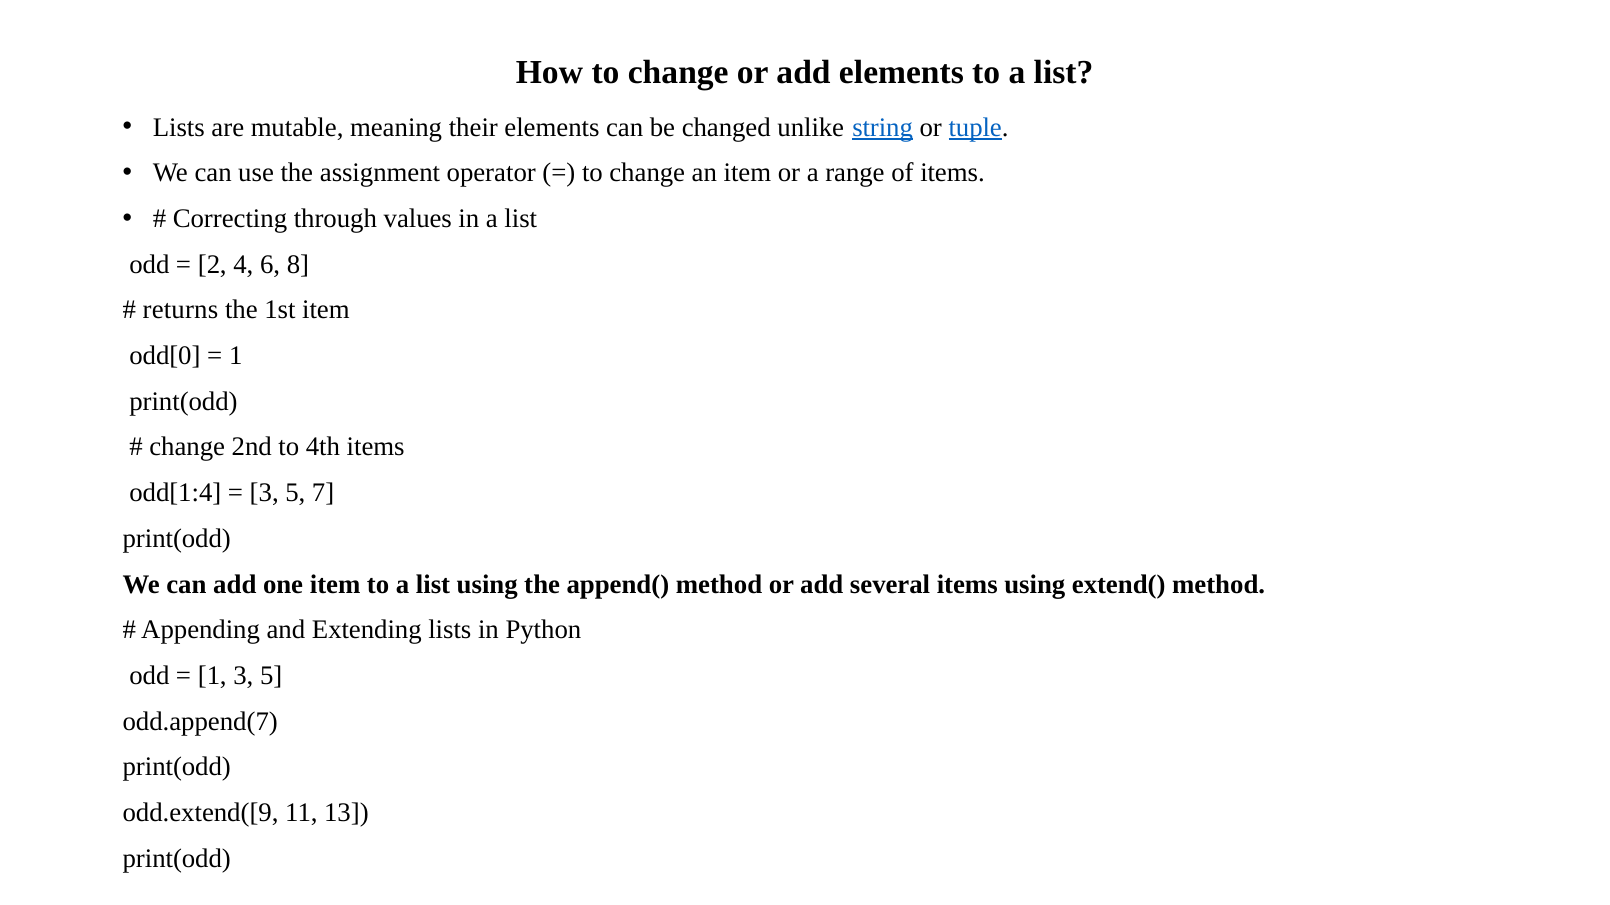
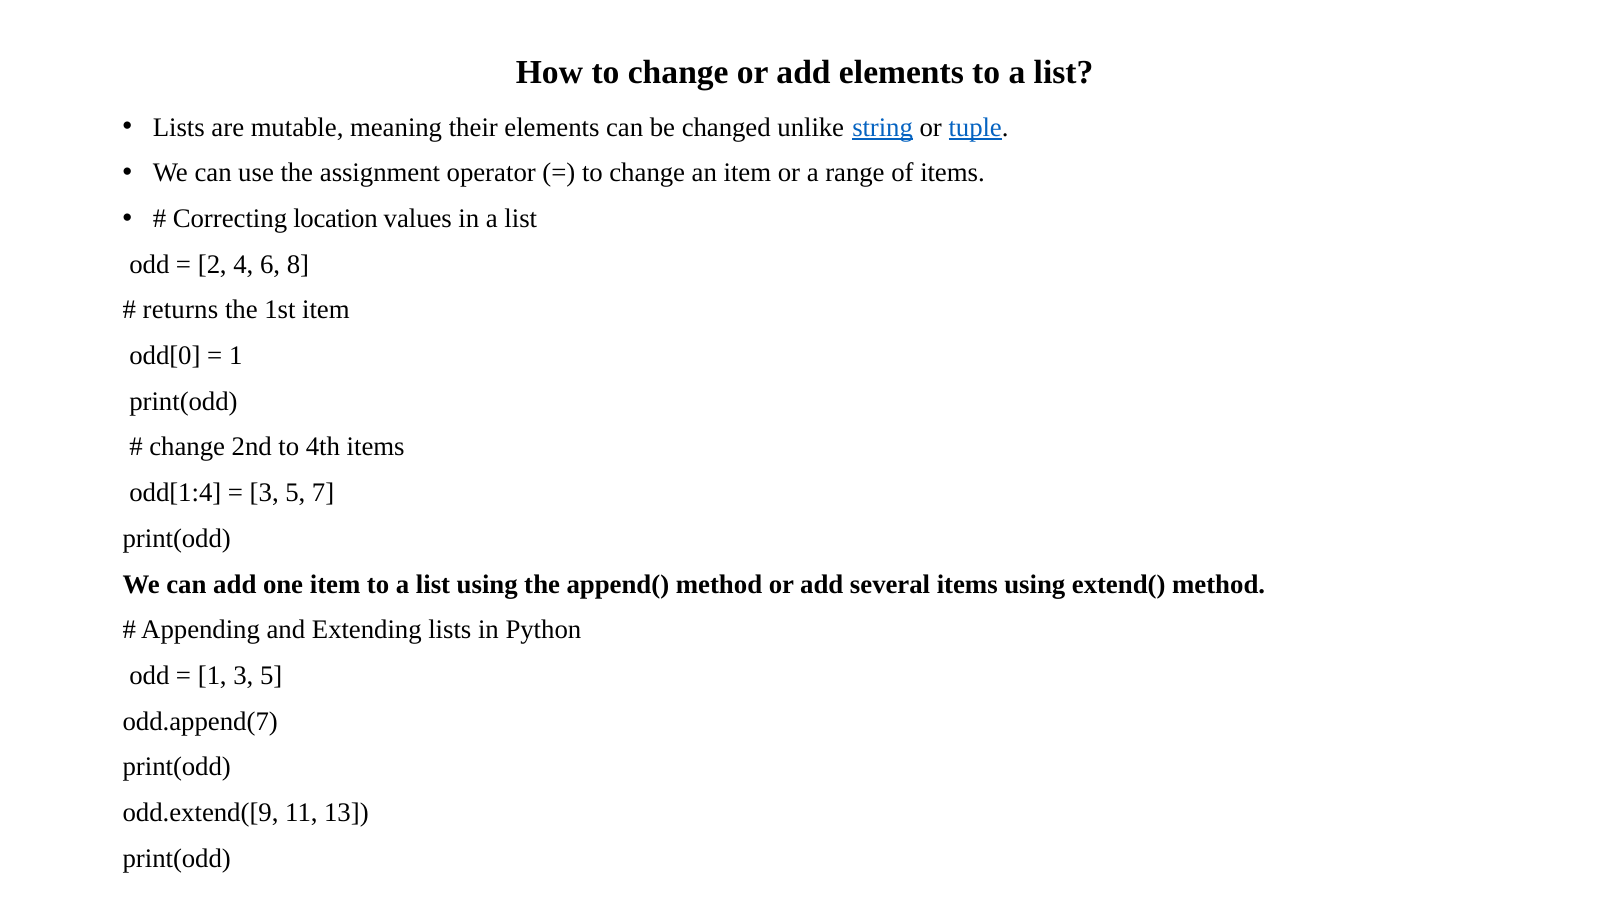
through: through -> location (335, 219)
